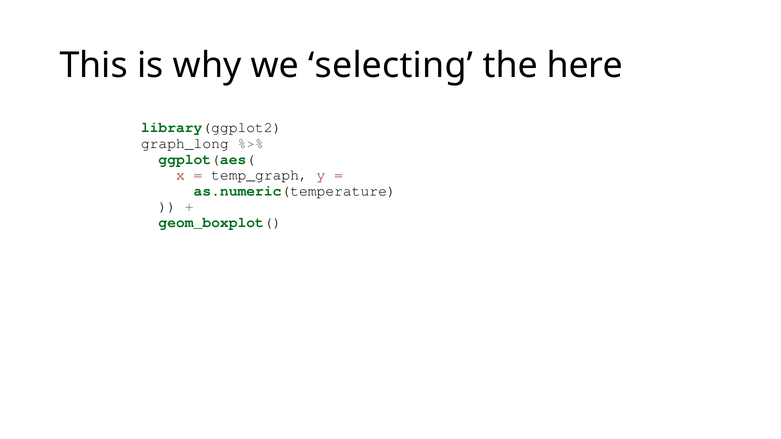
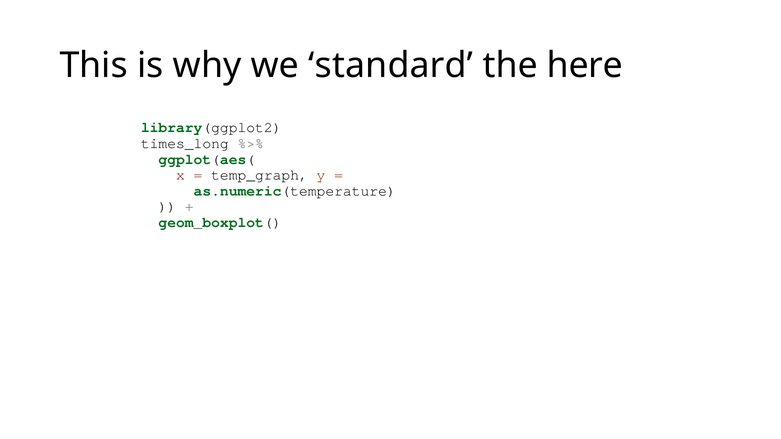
selecting: selecting -> standard (391, 66)
graph_long: graph_long -> times_long (185, 144)
